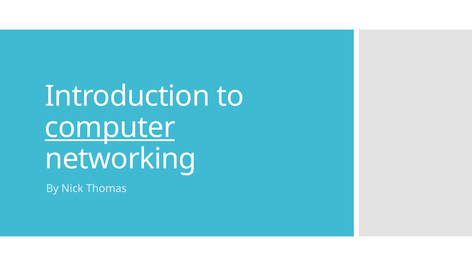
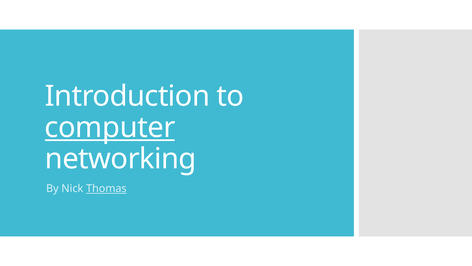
Thomas underline: none -> present (106, 188)
